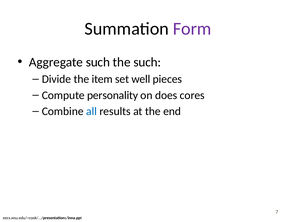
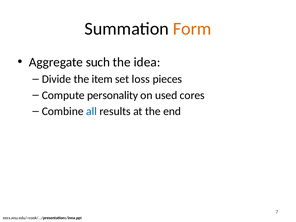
Form colour: purple -> orange (192, 29)
the such: such -> idea (147, 62)
well: well -> loss (141, 79)
does: does -> used (166, 95)
